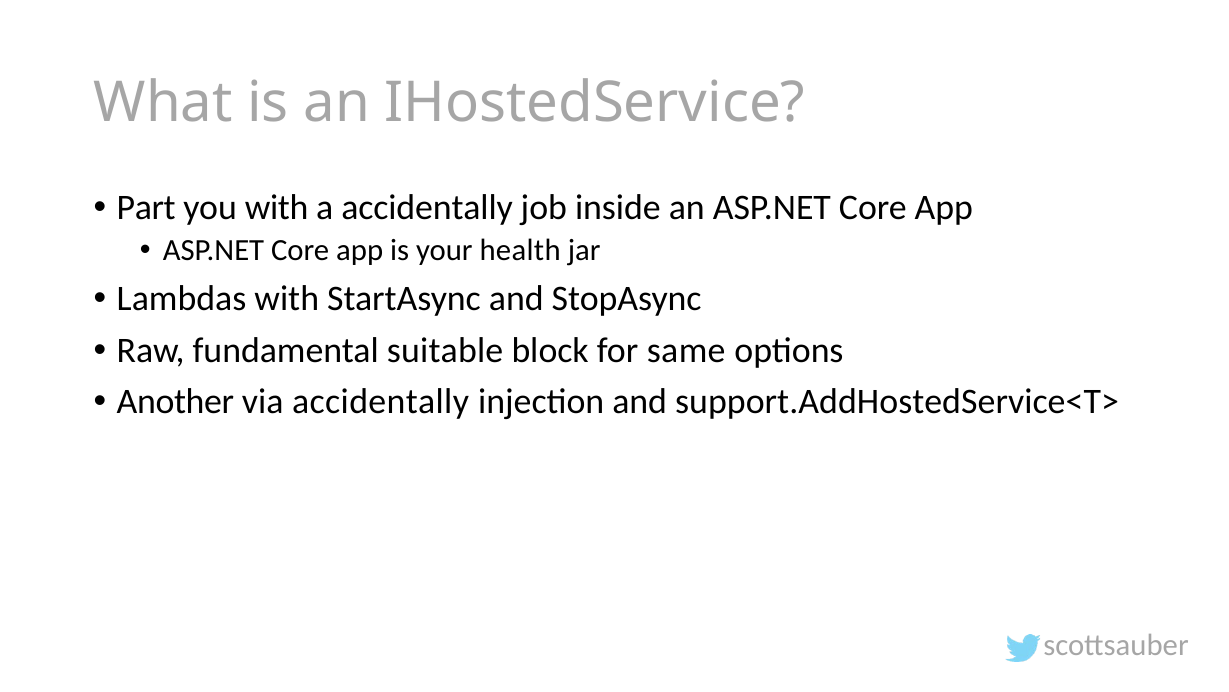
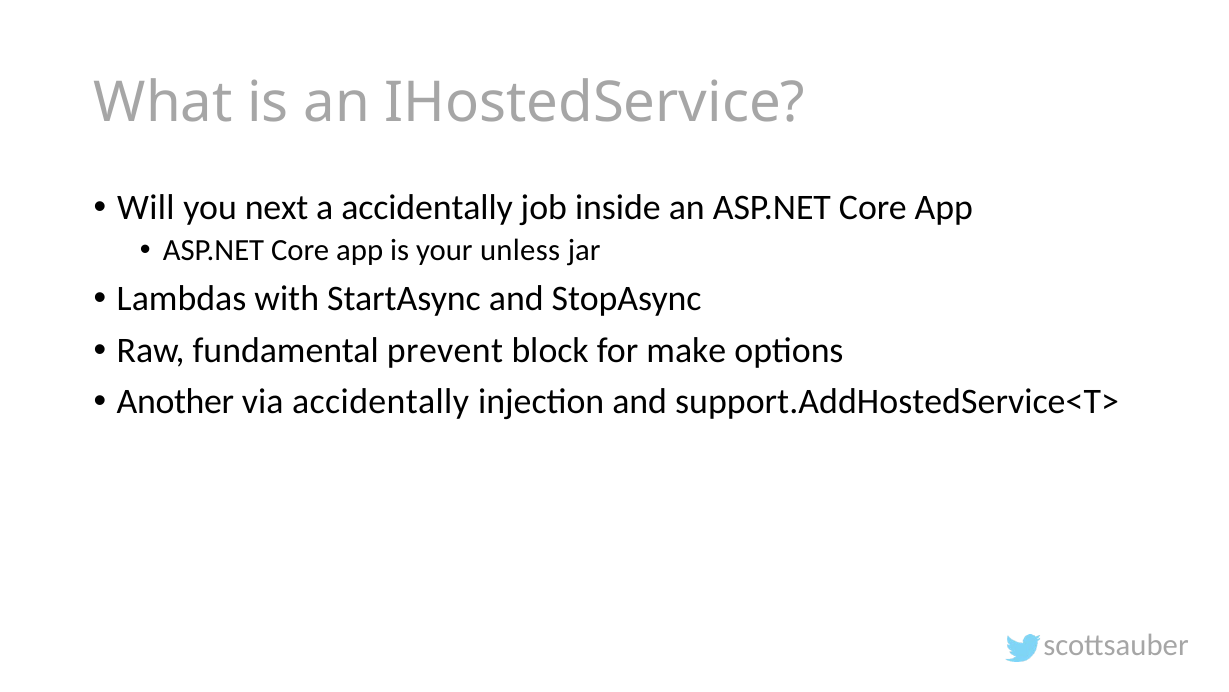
Part: Part -> Will (146, 208)
you with: with -> next (277, 208)
health: health -> unless (520, 250)
suitable: suitable -> prevent (445, 350)
same: same -> make (686, 350)
